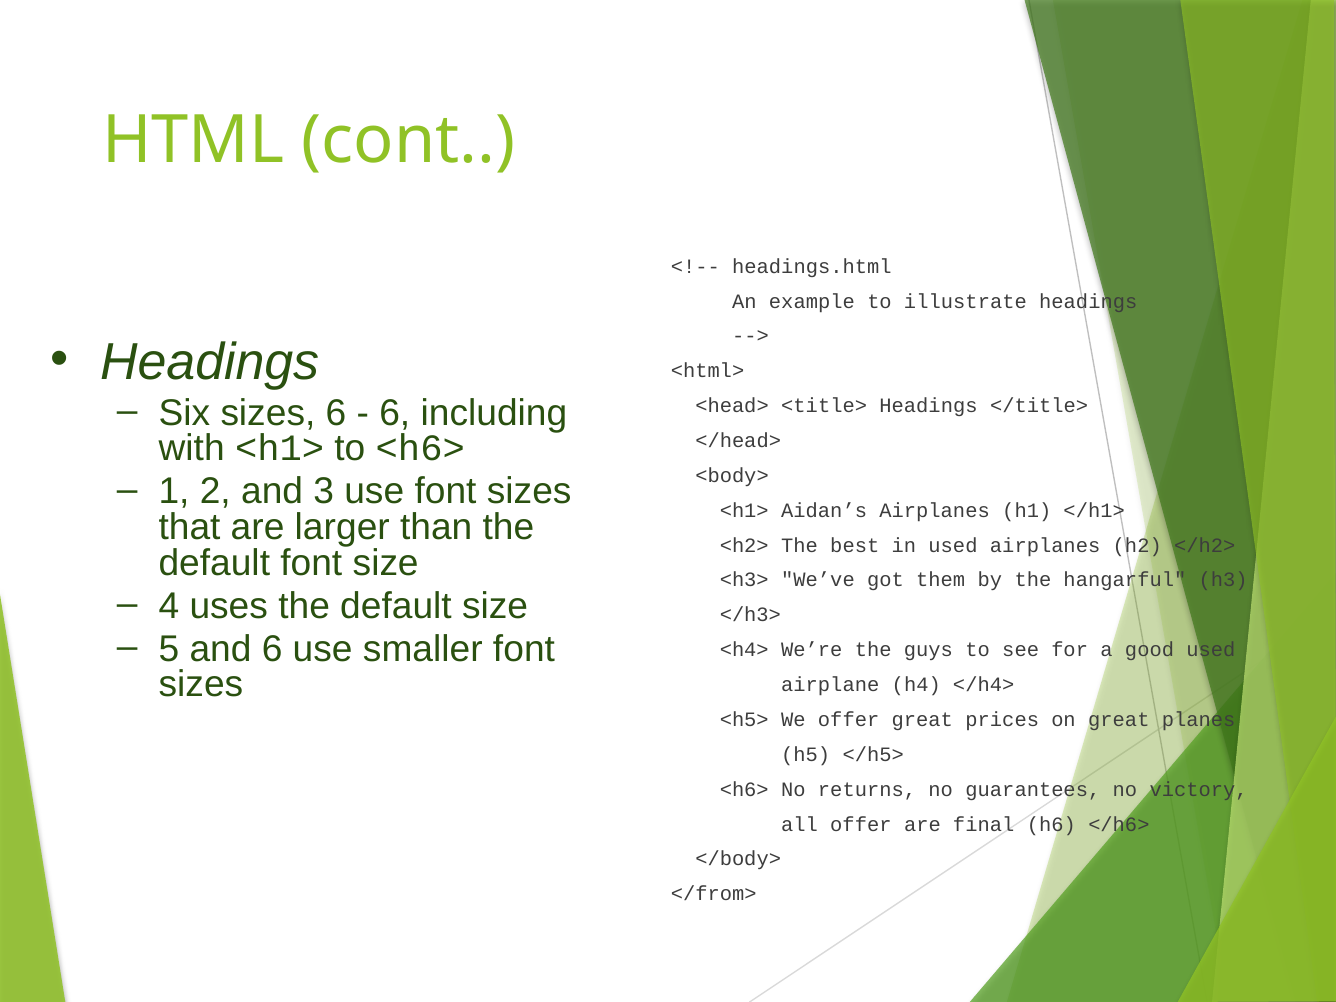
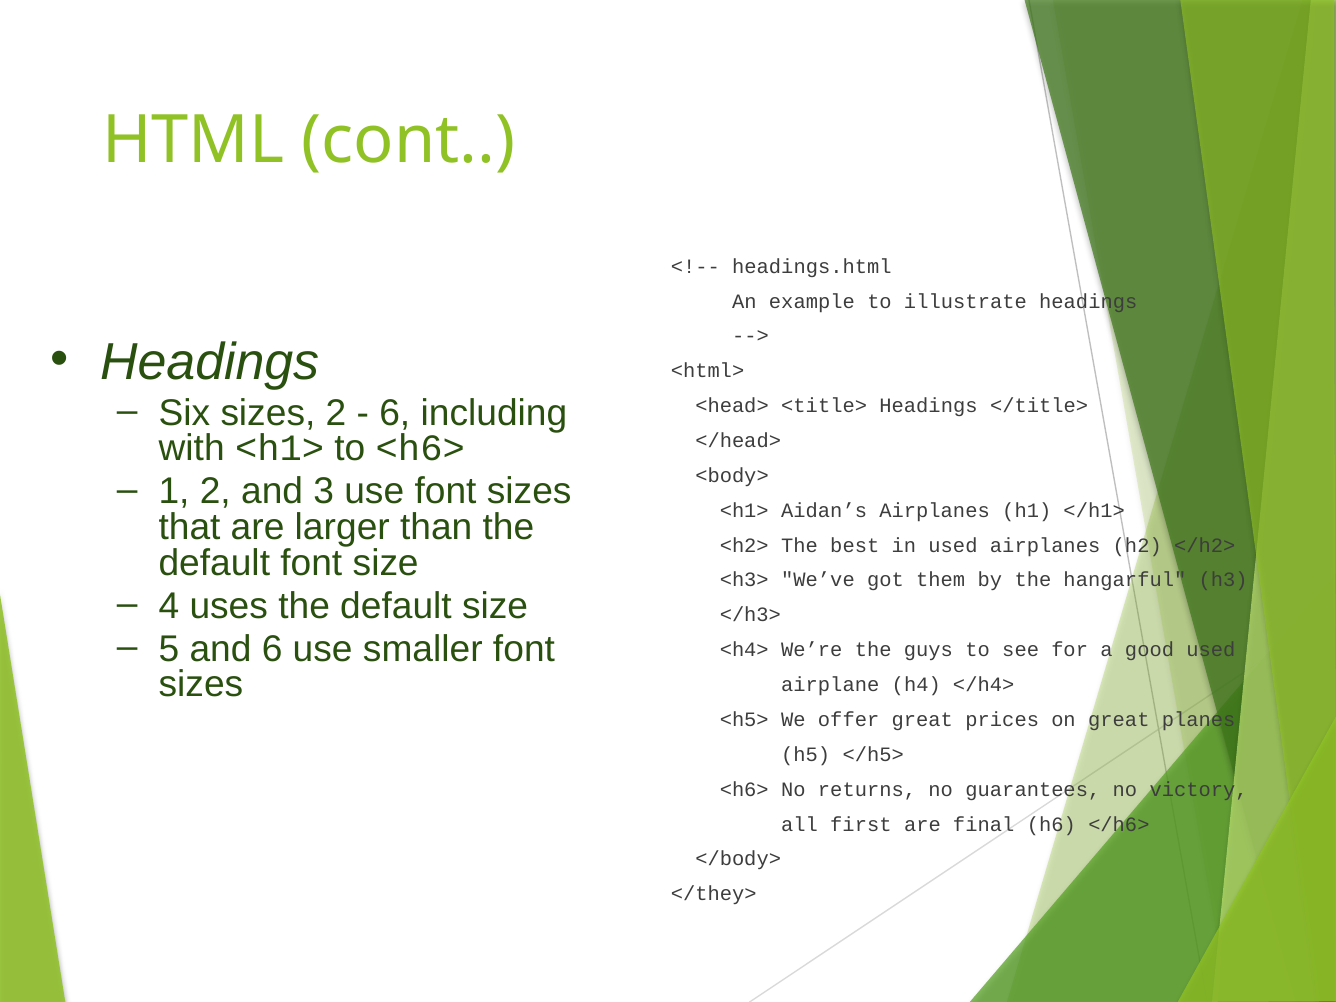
sizes 6: 6 -> 2 (336, 413)
all offer: offer -> first (861, 824)
</from>: </from> -> </they> (714, 894)
